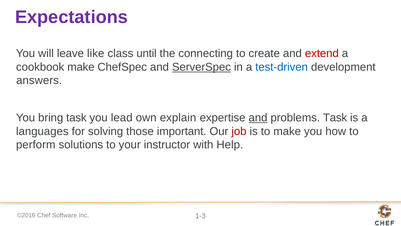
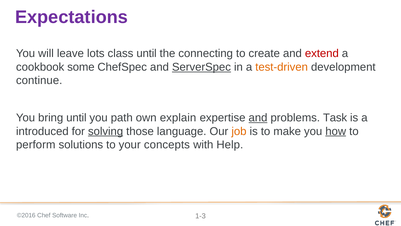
like: like -> lots (96, 53)
cookbook make: make -> some (81, 67)
test-driven colour: blue -> orange (282, 67)
answers: answers -> continue (39, 80)
bring task: task -> until (76, 117)
lead: lead -> path (122, 117)
languages: languages -> introduced (42, 131)
solving underline: none -> present (106, 131)
important: important -> language (182, 131)
job colour: red -> orange (239, 131)
how underline: none -> present (336, 131)
instructor: instructor -> concepts (167, 145)
